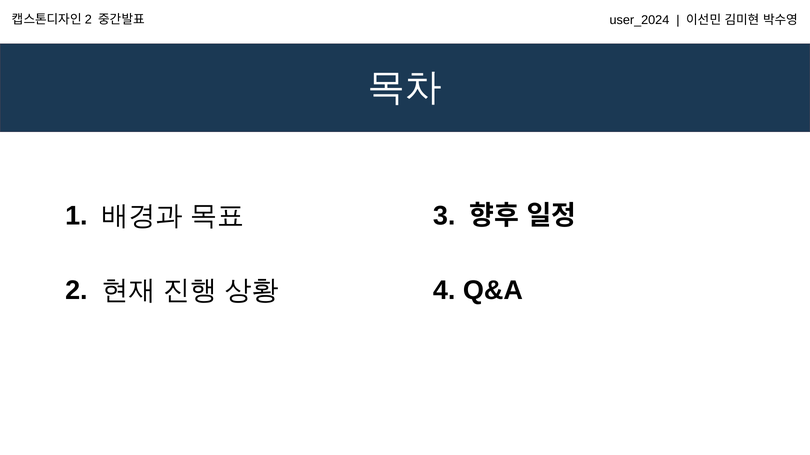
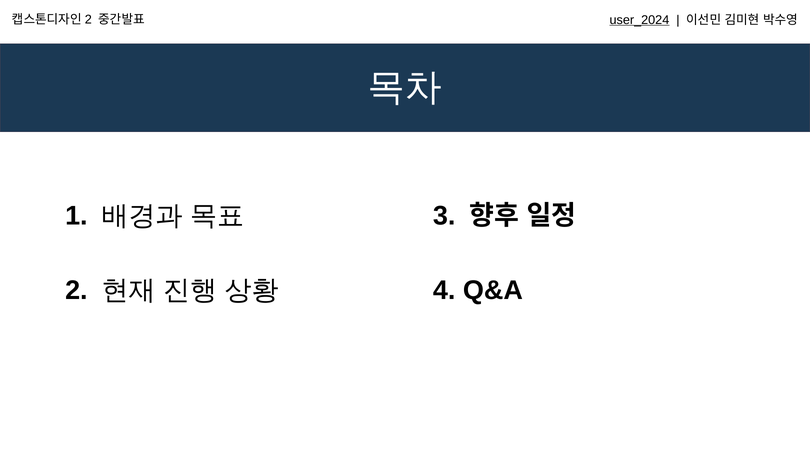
user_2024 underline: none -> present (639, 20)
